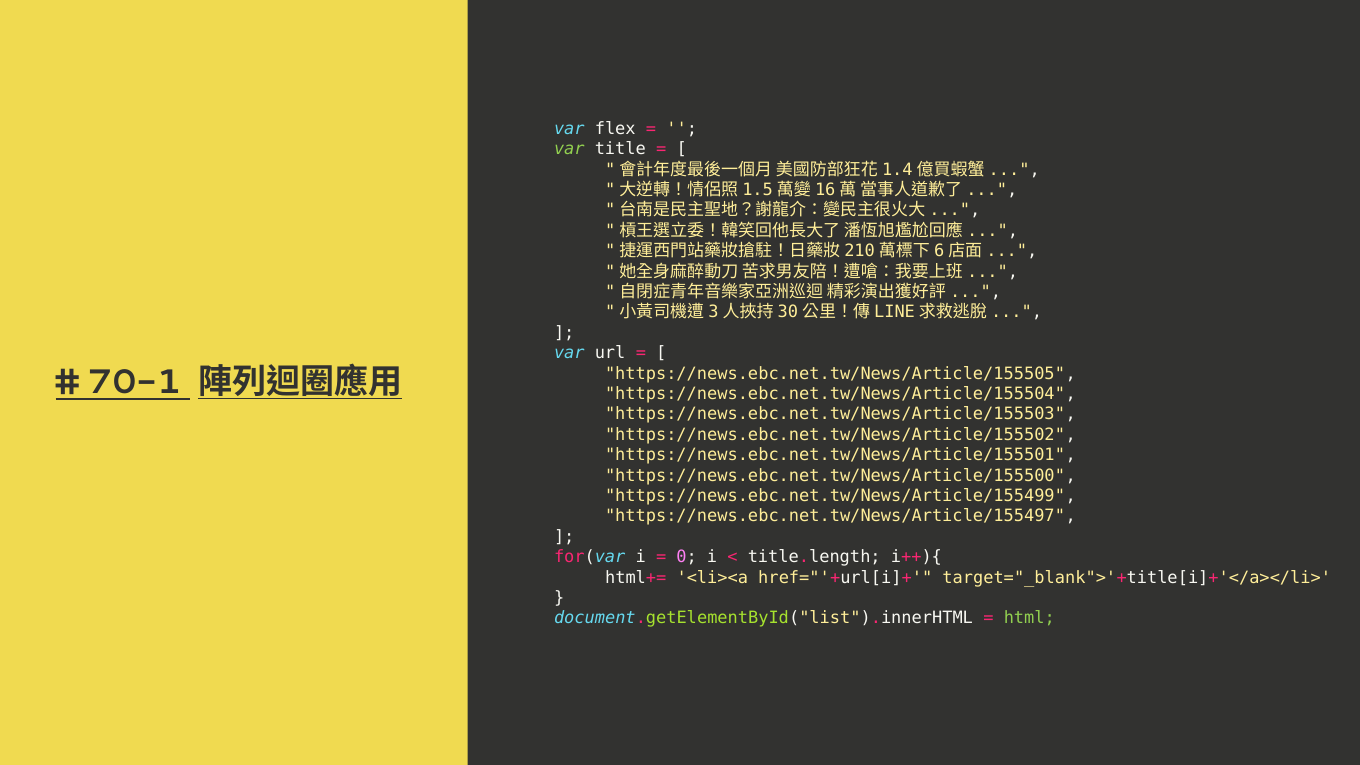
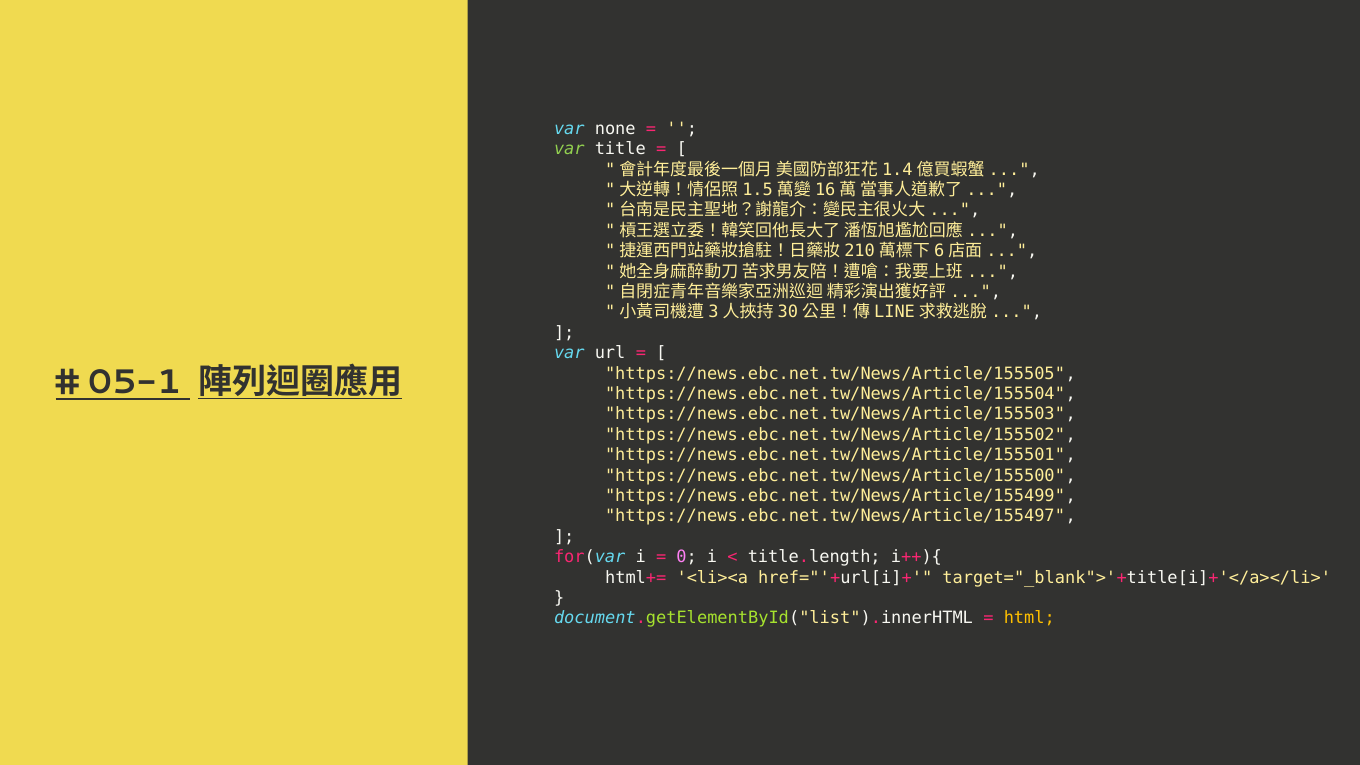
flex: flex -> none (615, 129)
70-1: 70-1 -> 05-1 (134, 382)
html colour: light green -> yellow (1029, 618)
